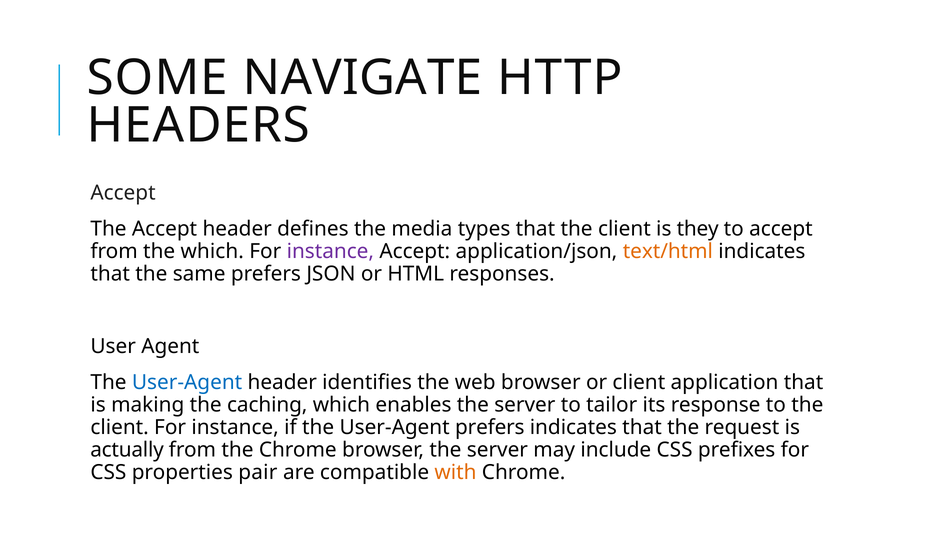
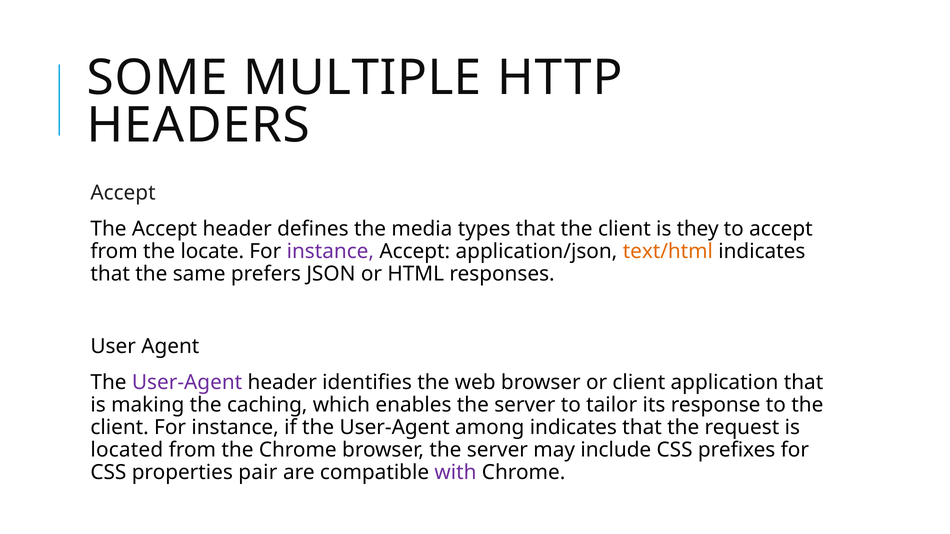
NAVIGATE: NAVIGATE -> MULTIPLE (362, 78)
the which: which -> locate (212, 252)
User-Agent colour: blue -> purple (187, 383)
User-Agent prefers: prefers -> among (490, 428)
actually: actually -> located (127, 450)
with colour: orange -> purple (456, 473)
